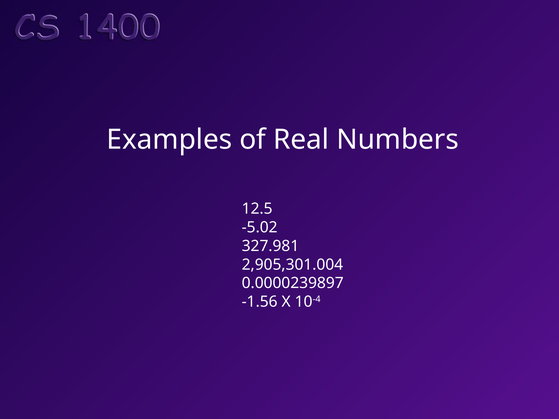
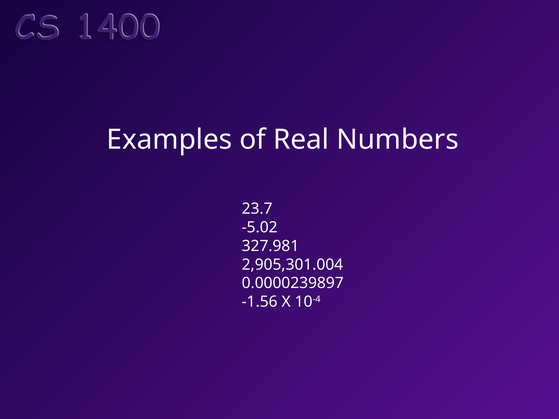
12.5: 12.5 -> 23.7 (257, 209)
